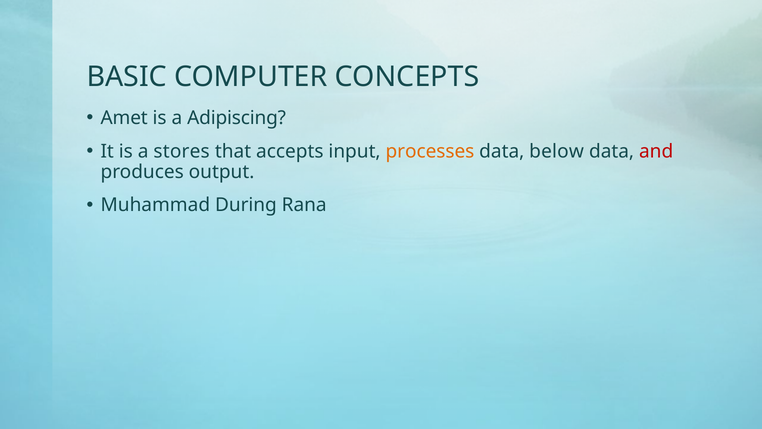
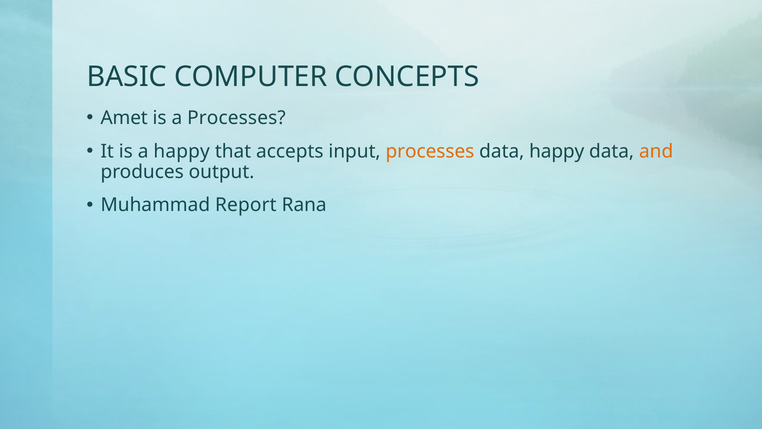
a Adipiscing: Adipiscing -> Processes (236, 118)
a stores: stores -> happy (182, 151)
data below: below -> happy (557, 151)
and colour: red -> orange (656, 151)
During: During -> Report (246, 205)
